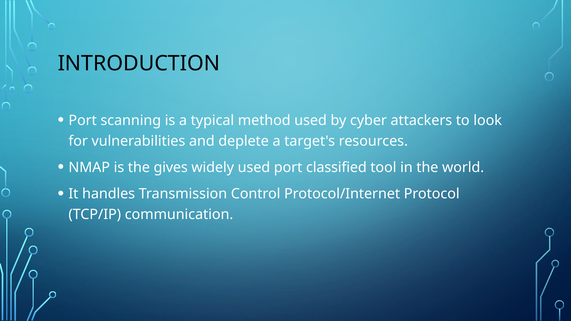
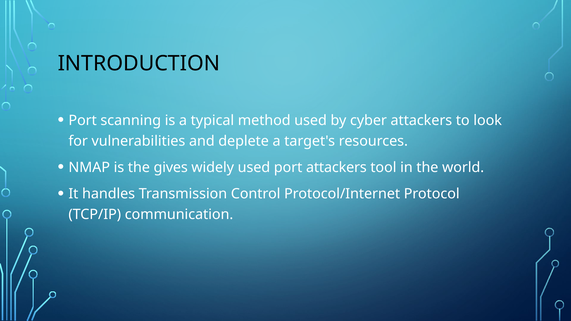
port classified: classified -> attackers (336, 168)
